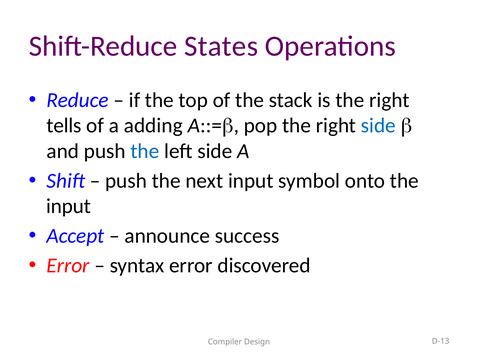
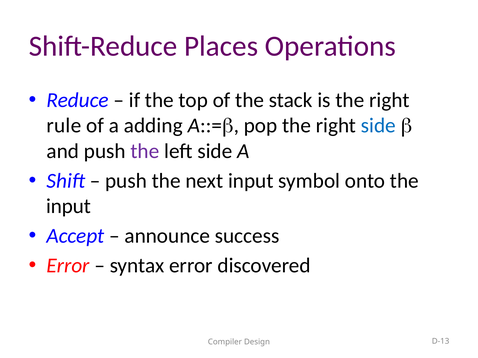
States: States -> Places (221, 46)
tells: tells -> rule (64, 126)
the colour: blue -> purple (145, 151)
